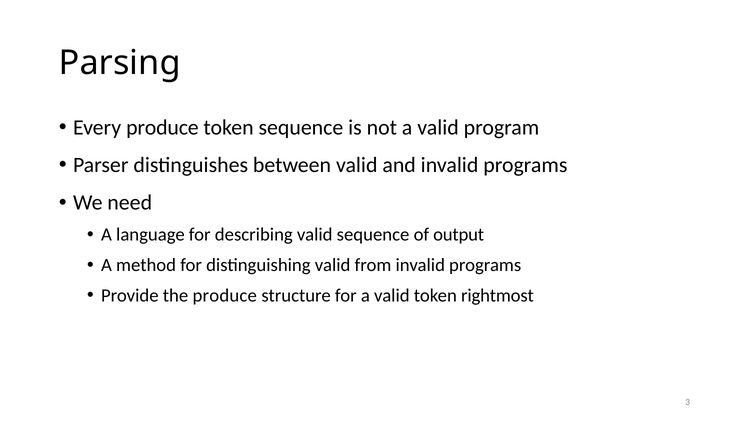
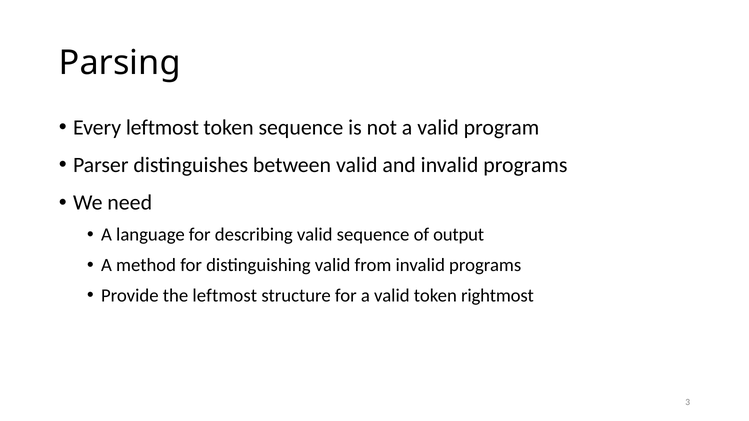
Every produce: produce -> leftmost (162, 128)
the produce: produce -> leftmost (225, 296)
